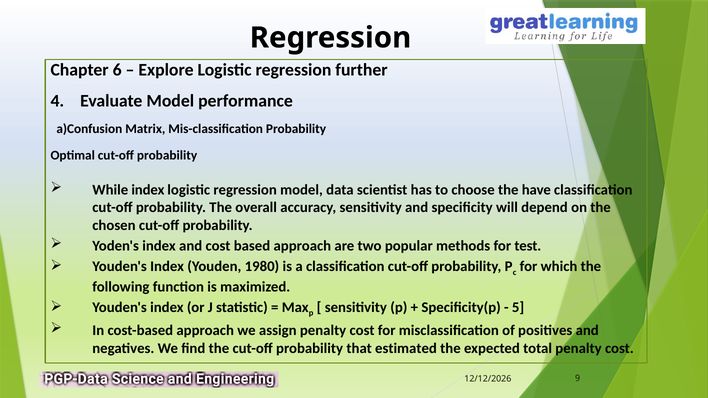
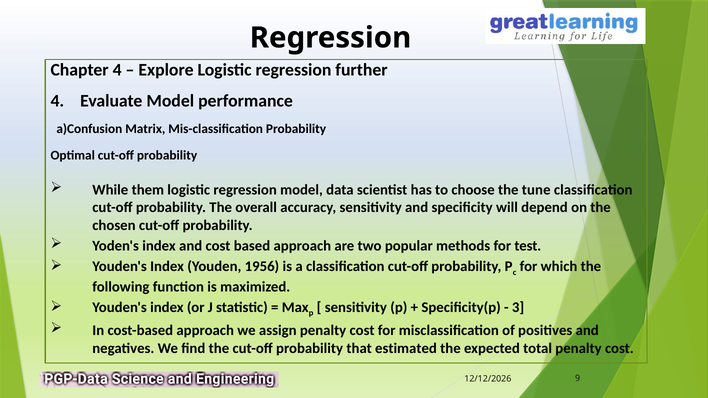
Chapter 6: 6 -> 4 (117, 70)
While index: index -> them (148, 190)
have: have -> tune (536, 190)
1980: 1980 -> 1956 (262, 267)
5: 5 -> 3 (518, 308)
